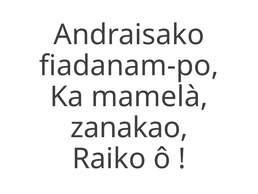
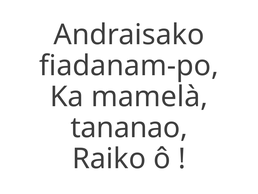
zanakao: zanakao -> tananao (129, 128)
